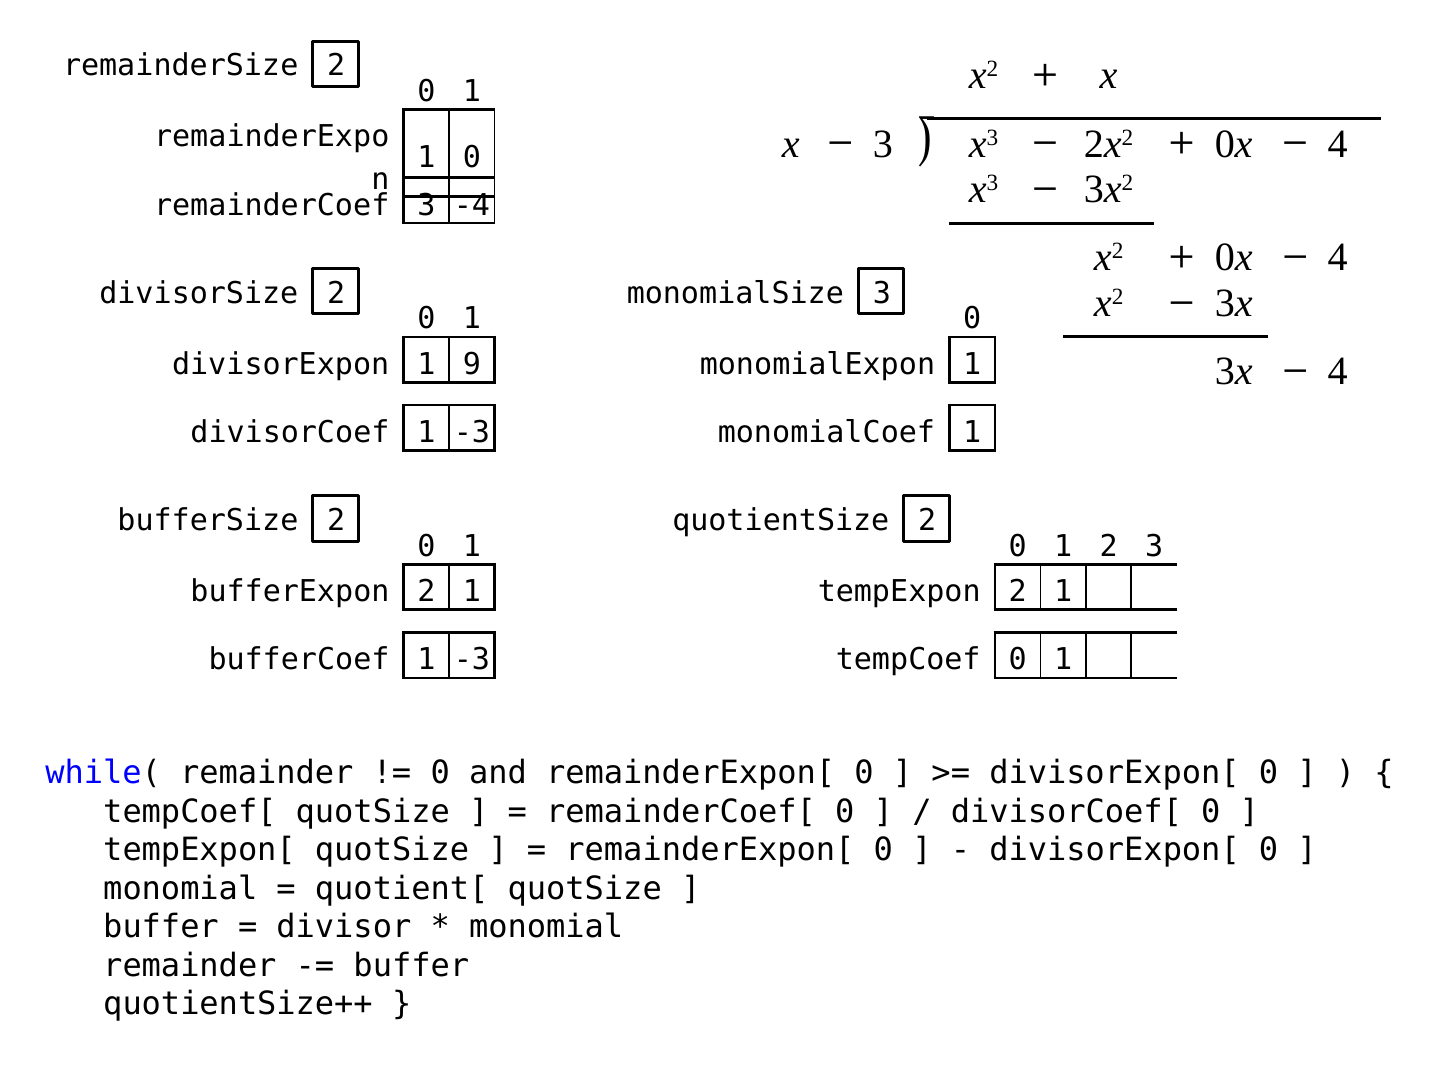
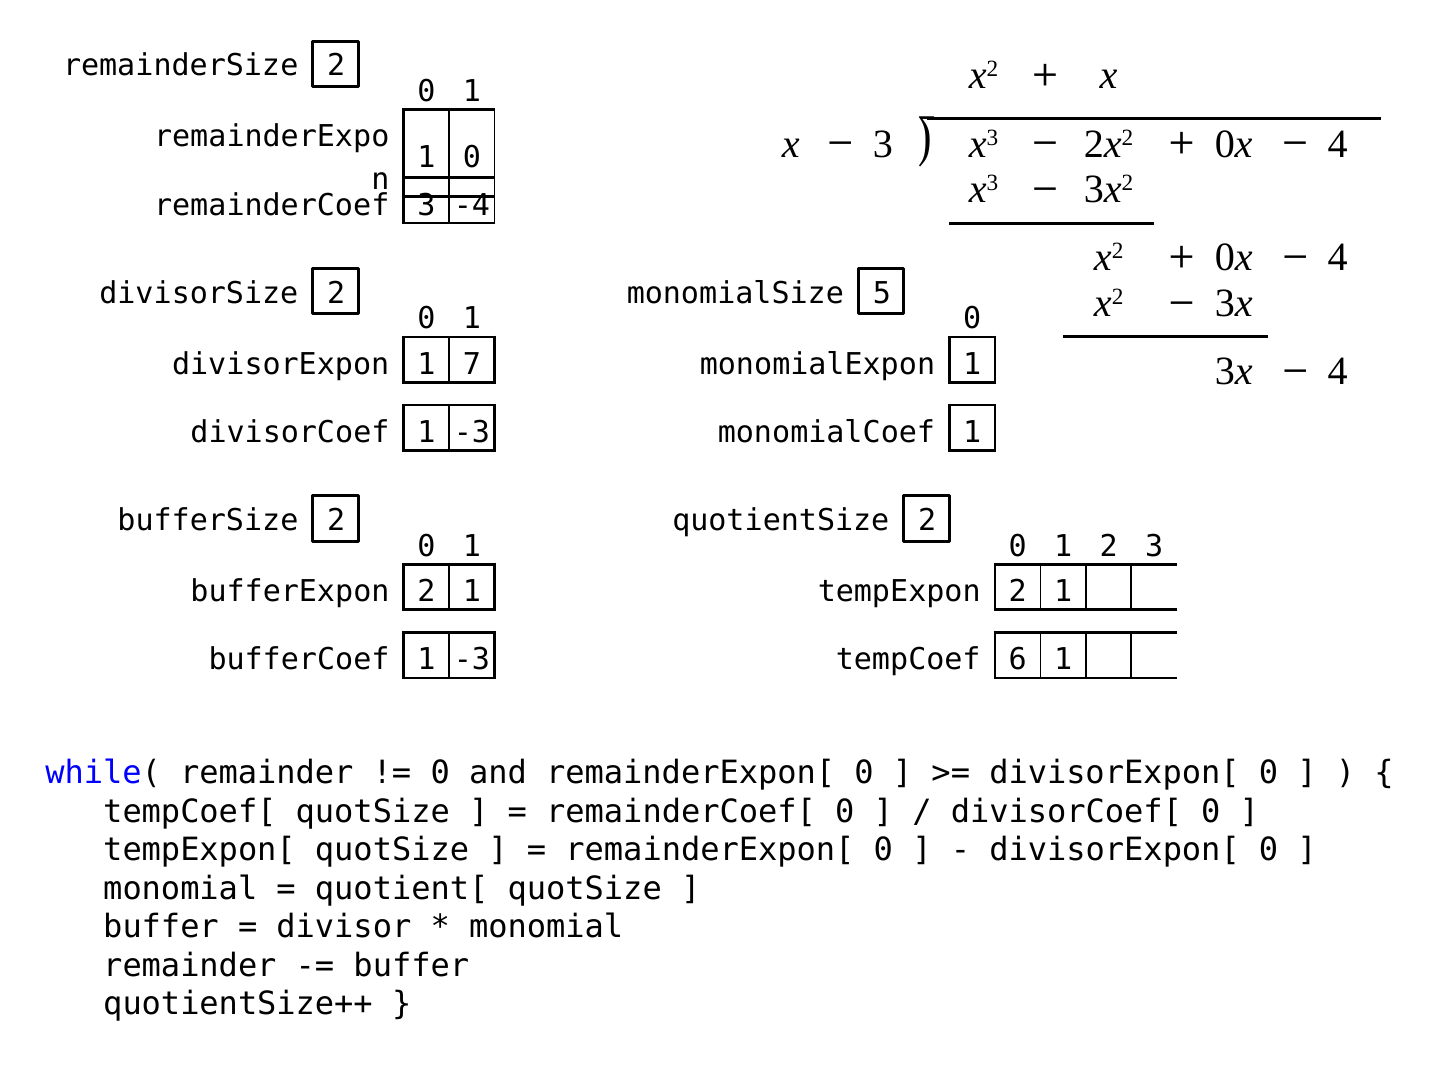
monomialSize 3: 3 -> 5 (882, 293)
9: 9 -> 7 (472, 364)
tempCoef 0: 0 -> 6 (1018, 660)
